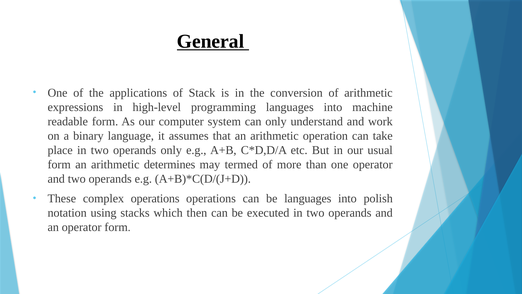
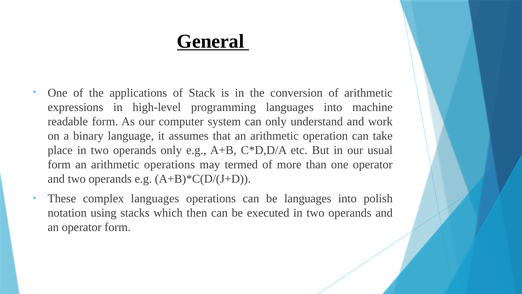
arithmetic determines: determines -> operations (170, 164)
complex operations: operations -> languages (155, 198)
